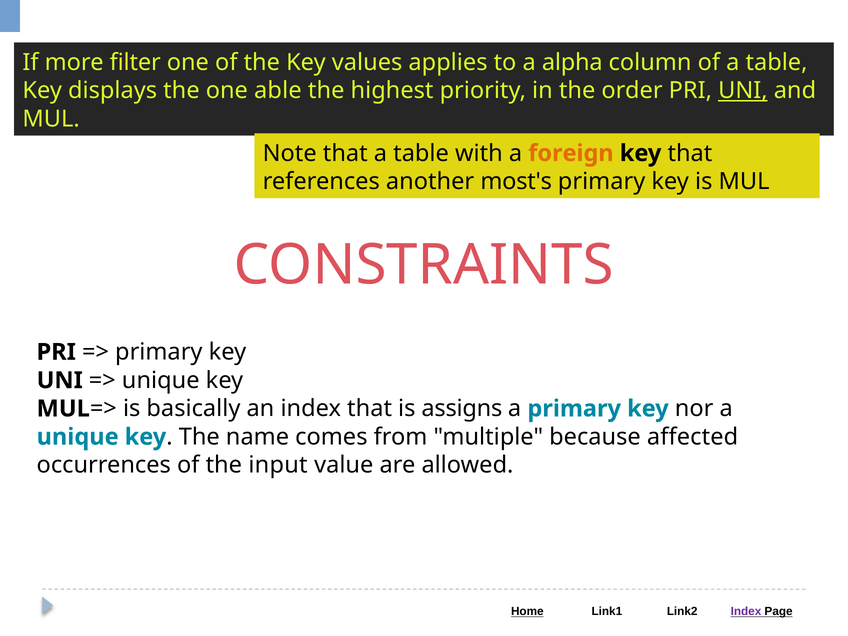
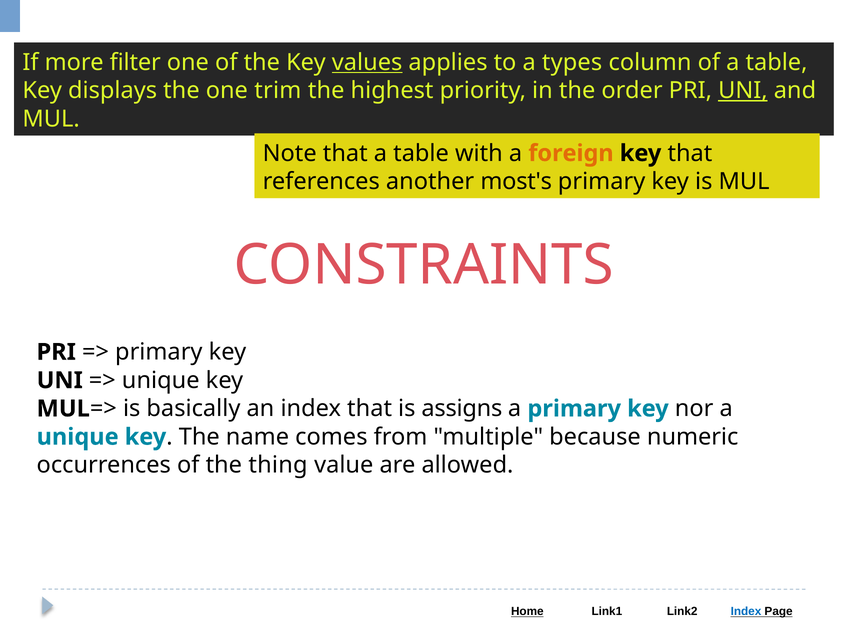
values underline: none -> present (367, 62)
alpha: alpha -> types (572, 62)
able: able -> trim (278, 91)
affected: affected -> numeric (693, 437)
input: input -> thing (278, 465)
Index colour: purple -> blue (746, 611)
